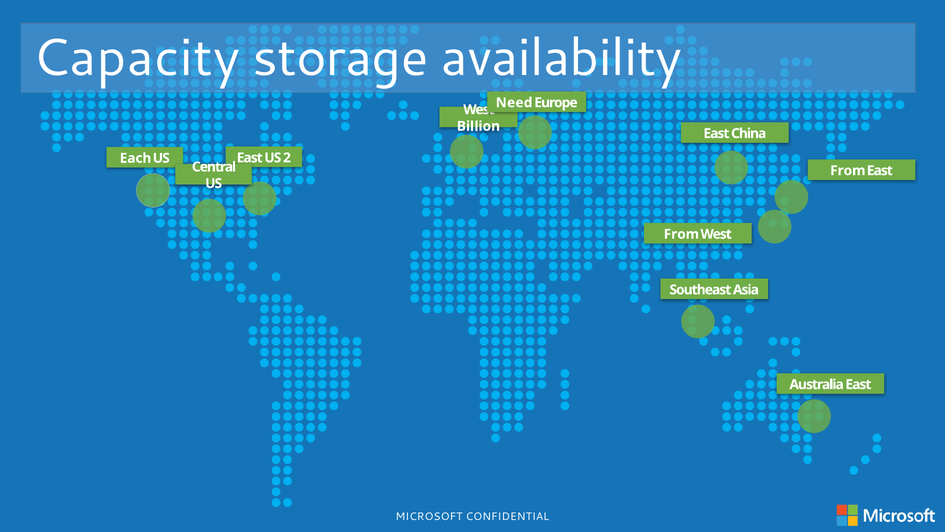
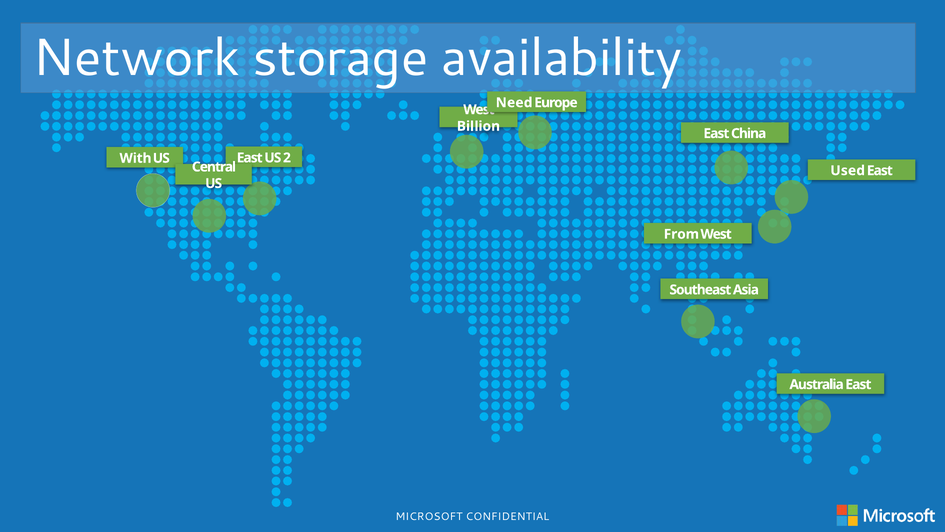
Capacity: Capacity -> Network (136, 58)
Each: Each -> With (136, 158)
From: From -> Used (848, 170)
